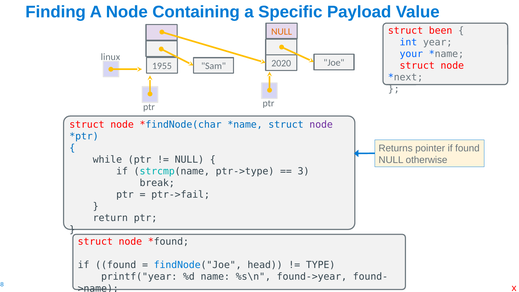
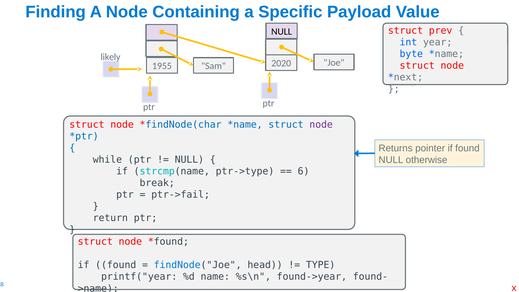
been: been -> prev (441, 31)
NULL colour: orange -> black (282, 32)
your: your -> byte (411, 54)
linux: linux -> likely (111, 57)
3: 3 -> 6 (304, 171)
